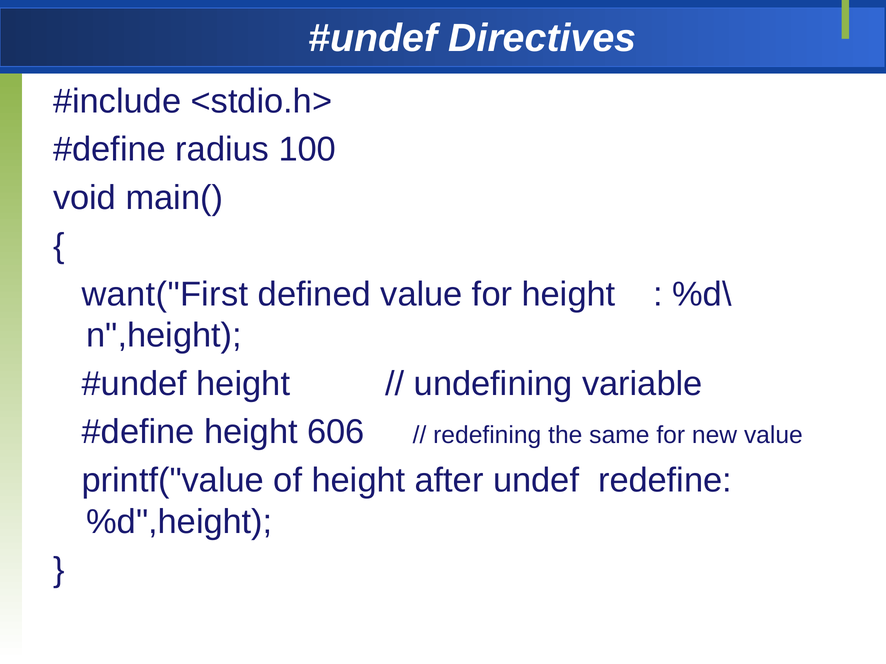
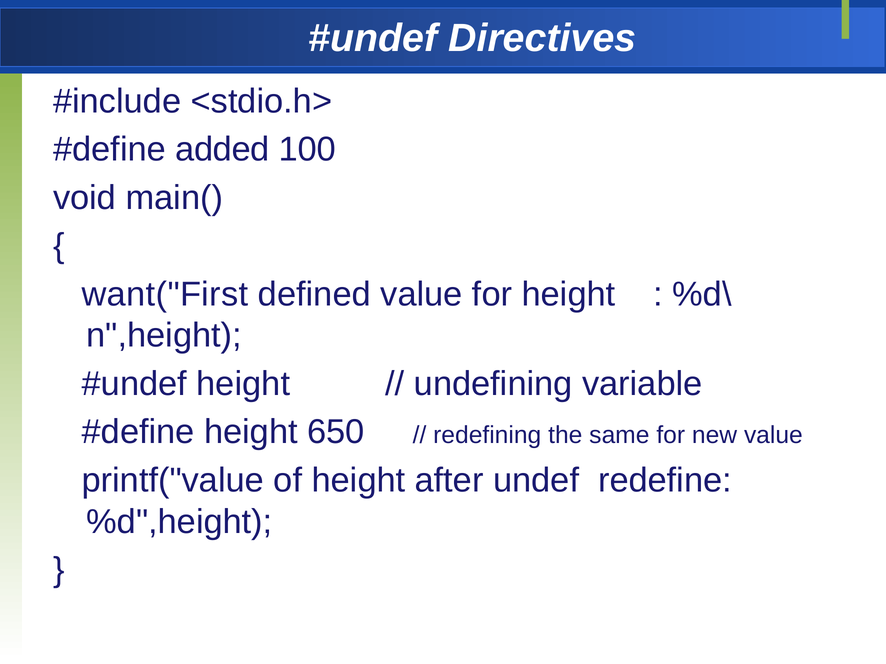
radius: radius -> added (222, 150)
606: 606 -> 650 (336, 432)
